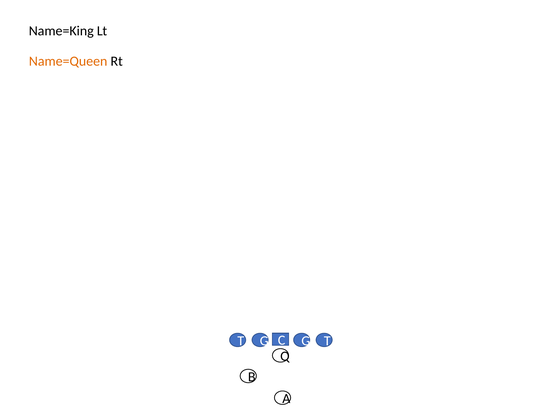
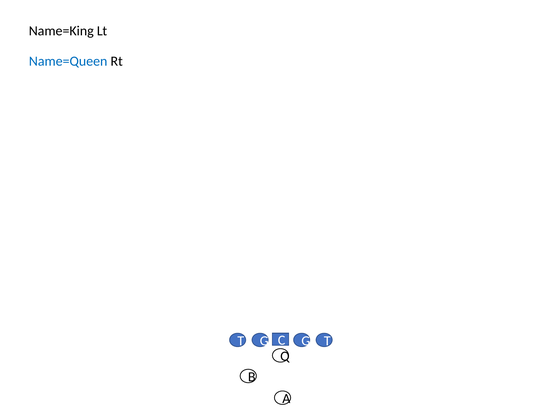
Name=Queen colour: orange -> blue (68, 61)
